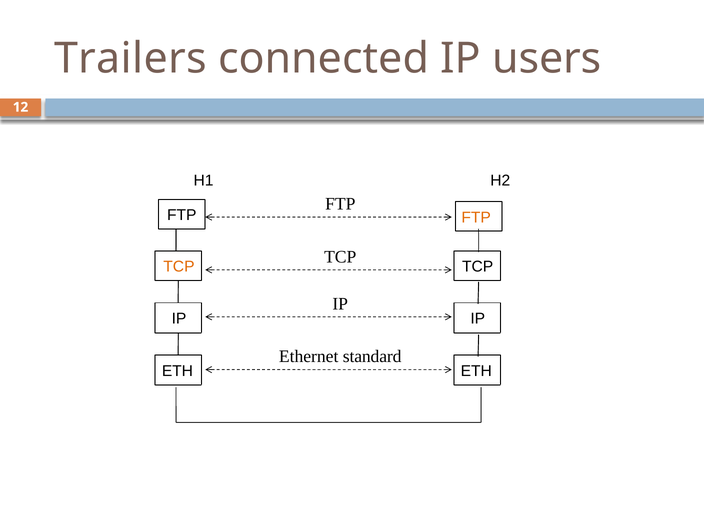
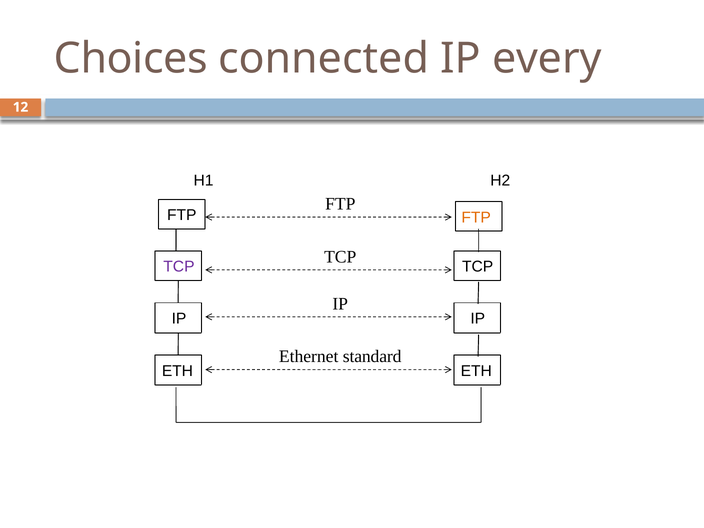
Trailers: Trailers -> Choices (131, 59)
users: users -> every (547, 59)
TCP colour: orange -> purple (179, 267)
